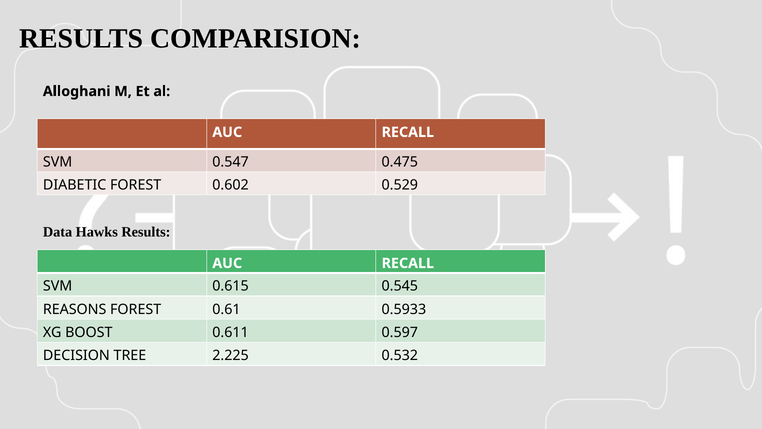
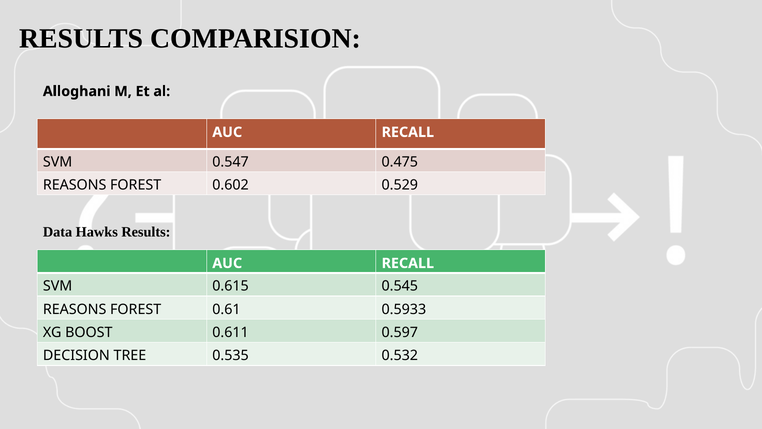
DIABETIC: DIABETIC -> REASONS (75, 185)
2.225: 2.225 -> 0.535 (231, 355)
